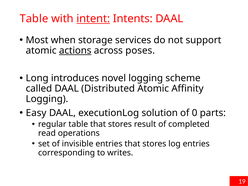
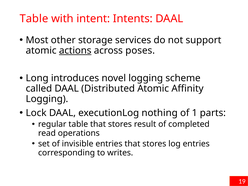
intent underline: present -> none (93, 19)
when: when -> other (63, 40)
Easy: Easy -> Lock (36, 113)
solution: solution -> nothing (160, 113)
0: 0 -> 1 (195, 113)
